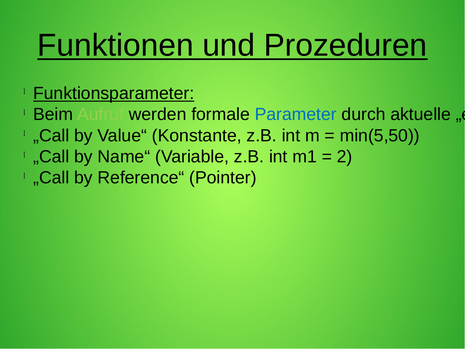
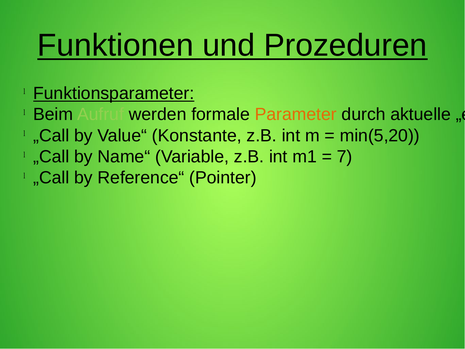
Parameter colour: blue -> orange (296, 114)
min(5,50: min(5,50 -> min(5,20 (380, 136)
2: 2 -> 7 (345, 157)
